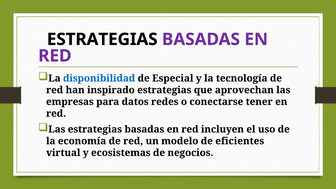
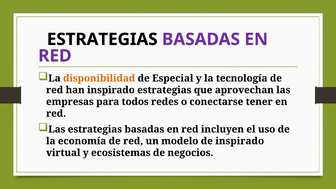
disponibilidad colour: blue -> orange (99, 78)
datos: datos -> todos (135, 102)
de eficientes: eficientes -> inspirado (240, 141)
